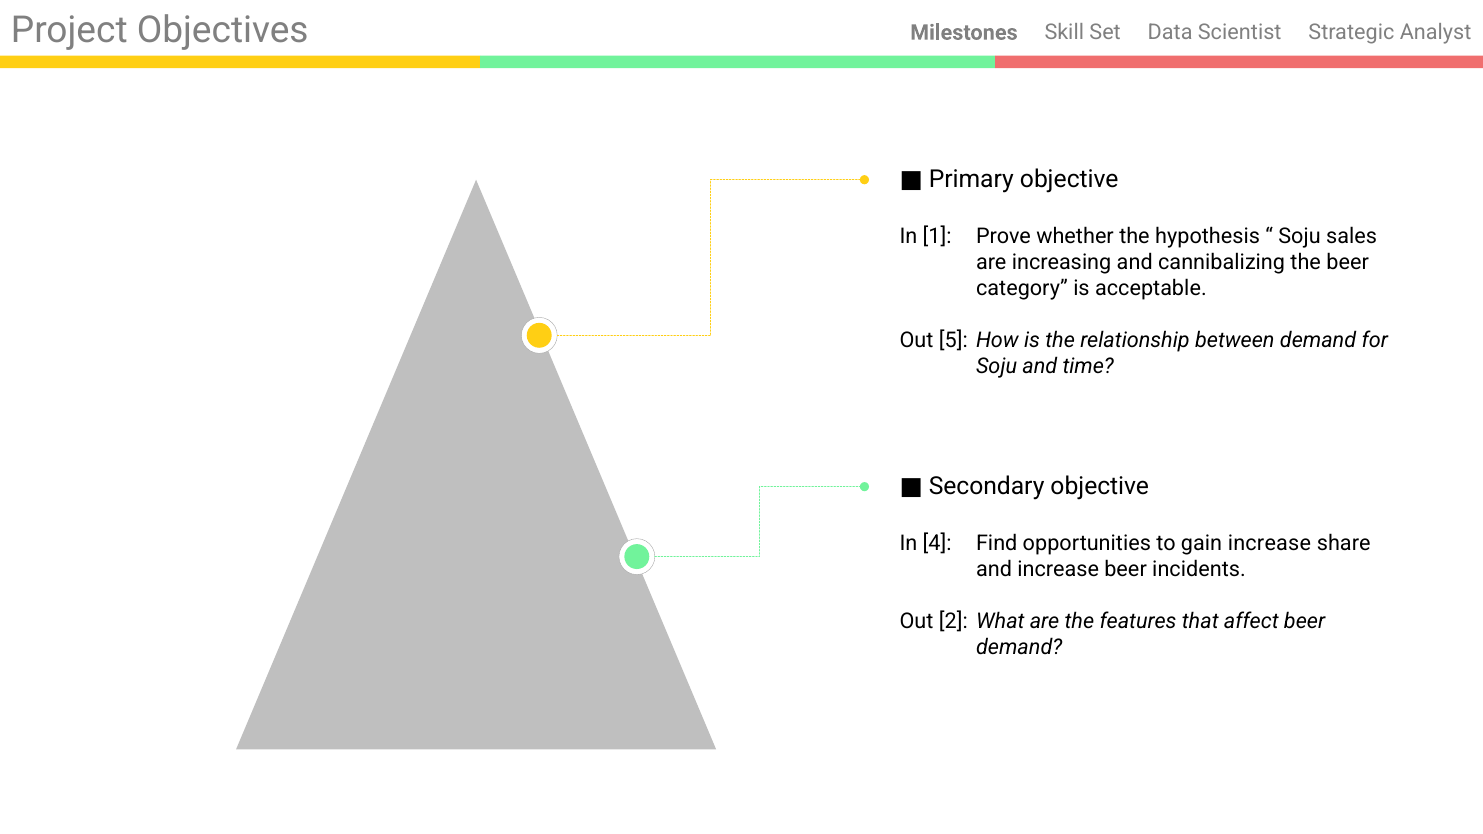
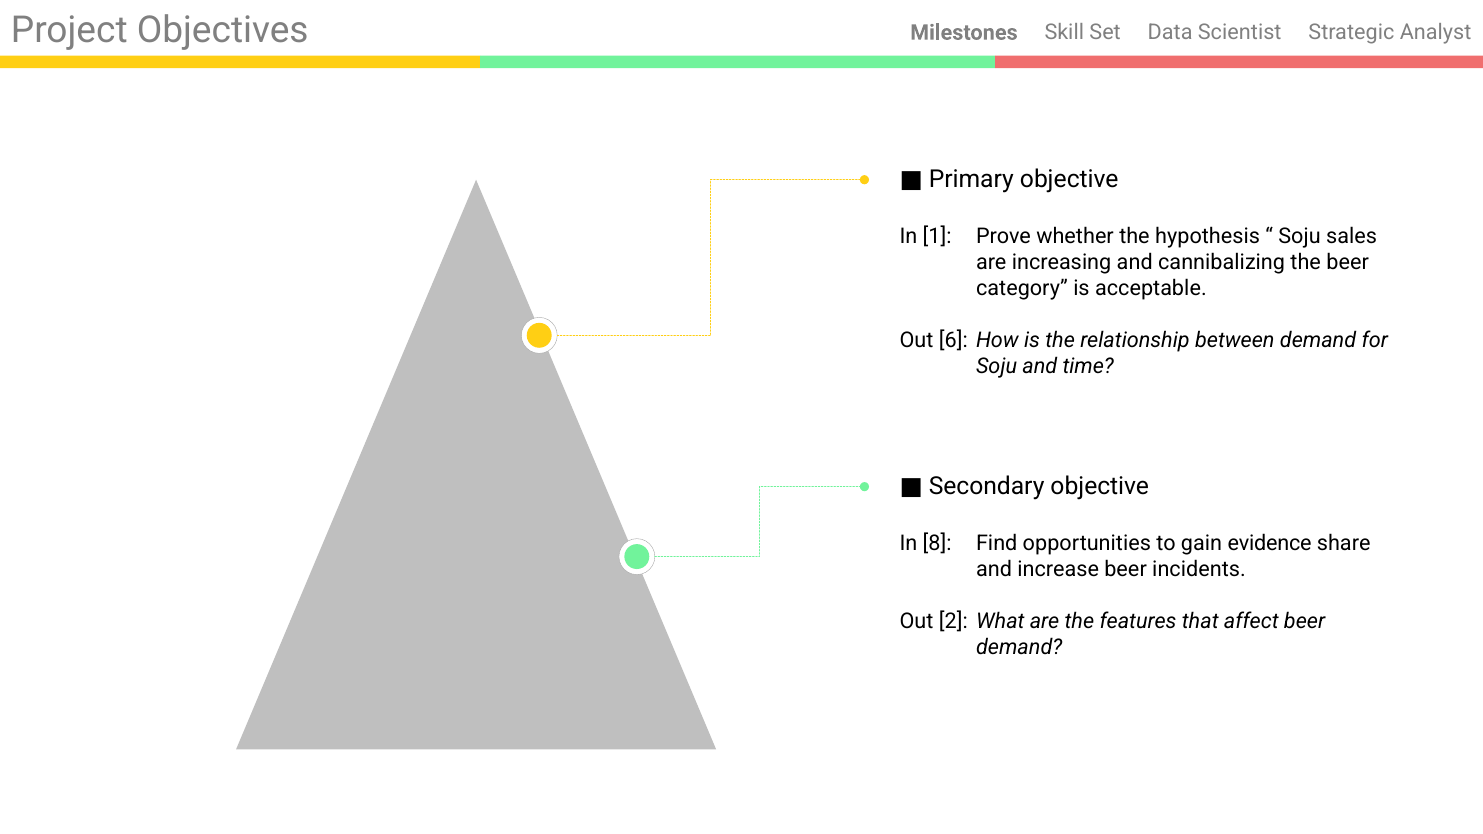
5: 5 -> 6 (953, 340)
4: 4 -> 8 (937, 544)
gain increase: increase -> evidence (1270, 544)
